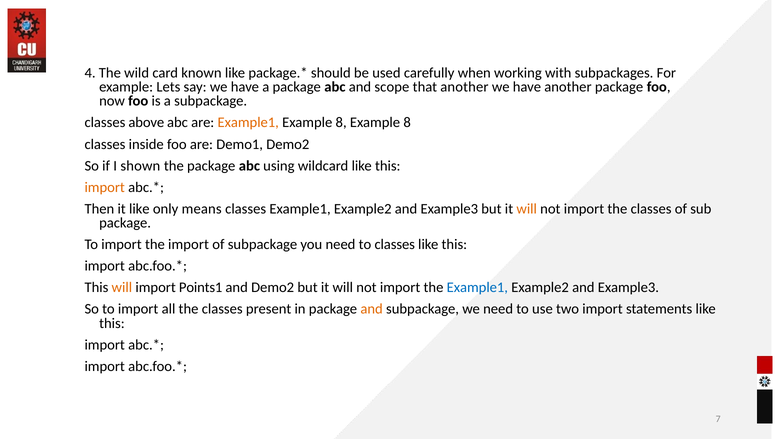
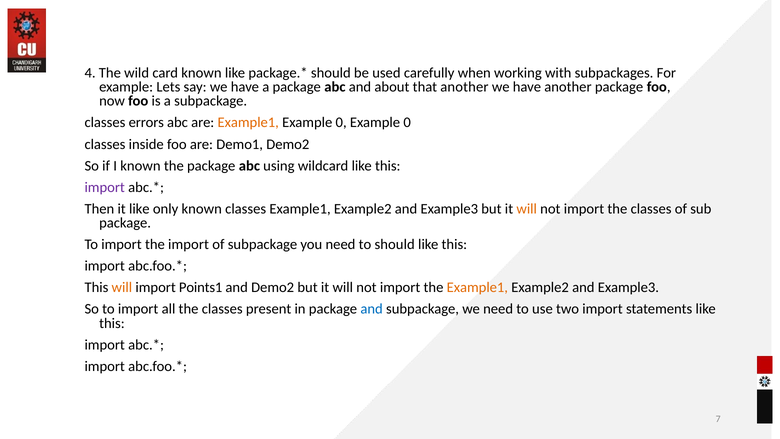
scope: scope -> about (392, 87)
above: above -> errors (146, 123)
8: 8 -> 0 (341, 123)
8: 8 -> 0 (407, 123)
I shown: shown -> known (140, 166)
import colour: orange -> purple (105, 187)
only means: means -> known (202, 209)
to classes: classes -> should (395, 244)
Example1 colour: blue -> orange (477, 287)
and colour: orange -> blue (372, 309)
